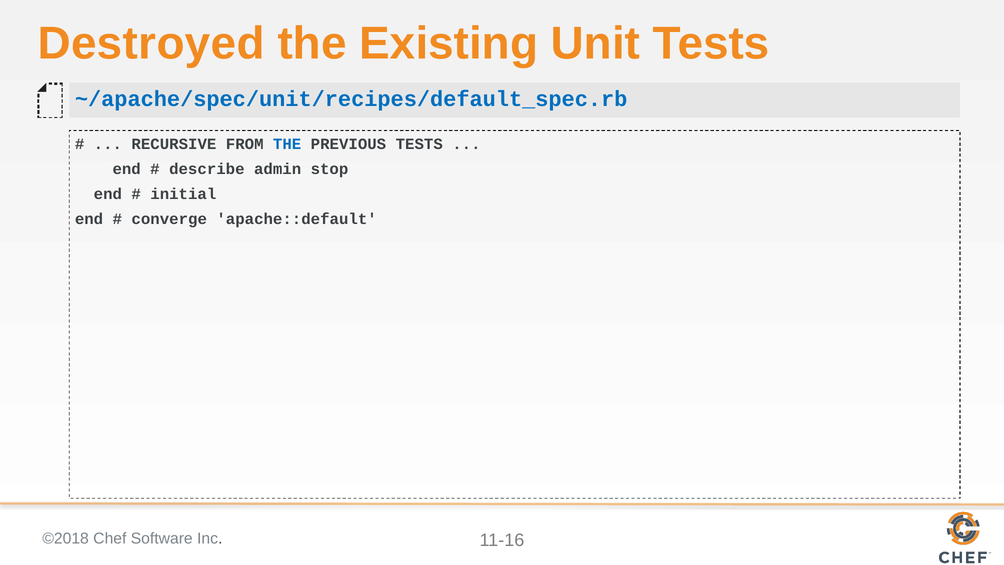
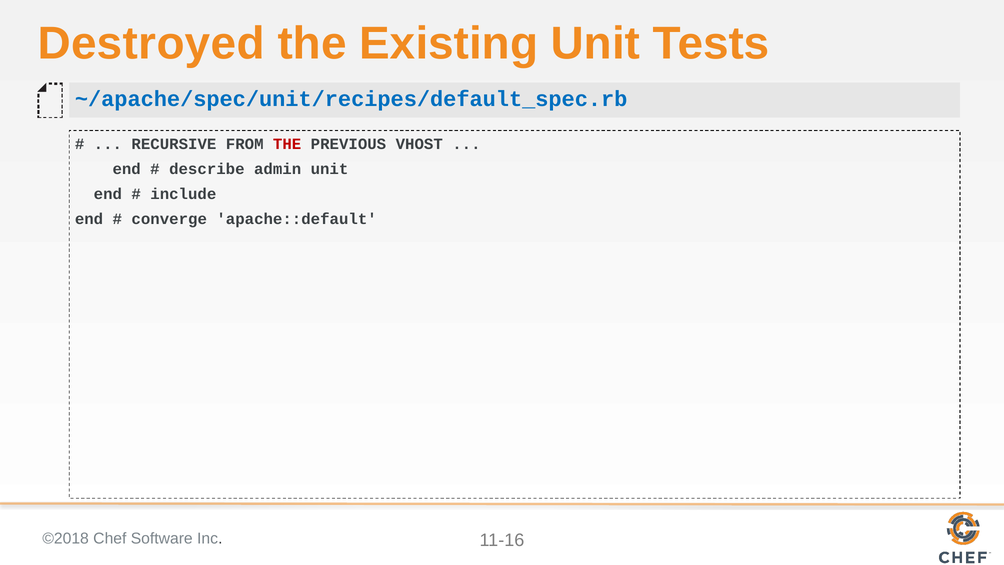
THE colour: blue -> red (287, 144)
PREVIOUS TESTS: TESTS -> VHOST (419, 144)
admin stop: stop -> unit (329, 169)
initial: initial -> include (183, 194)
